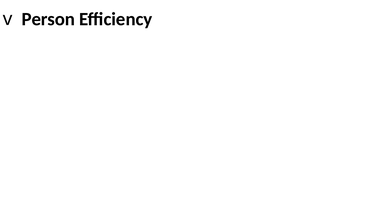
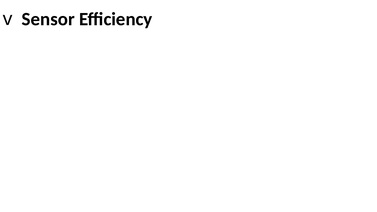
Person: Person -> Sensor (48, 19)
